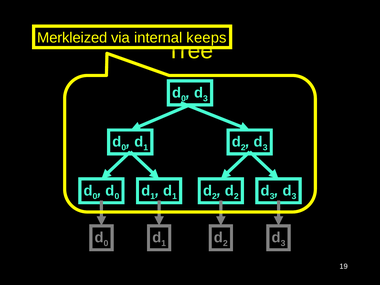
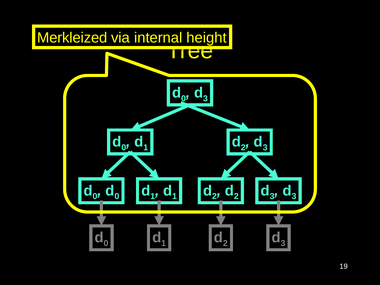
keeps: keeps -> height (207, 38)
